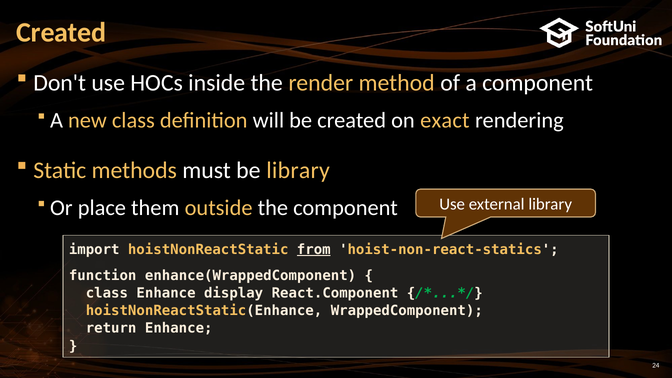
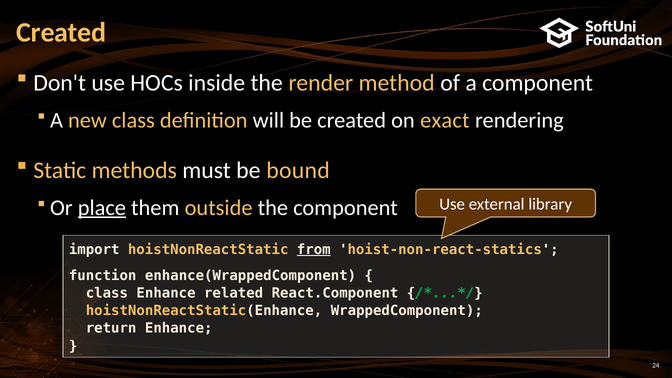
be library: library -> bound (298, 170)
place underline: none -> present (102, 208)
display: display -> related (234, 293)
